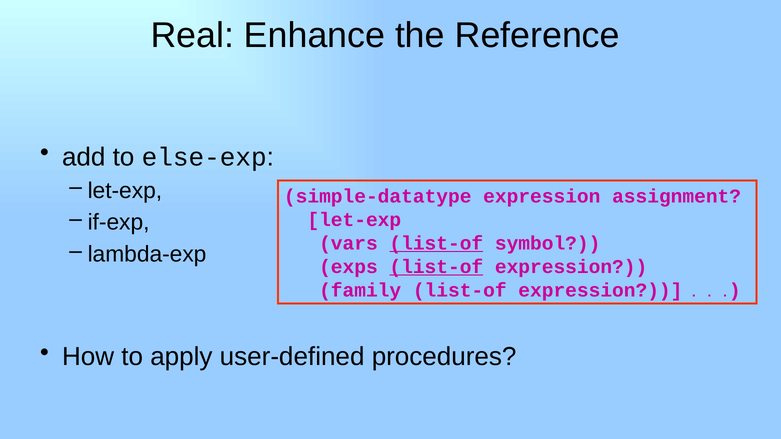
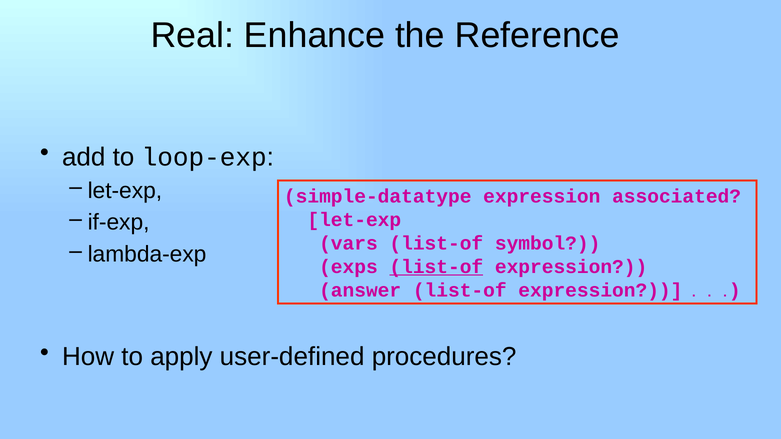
else-exp: else-exp -> loop-exp (204, 157)
assignment: assignment -> associated (677, 197)
list-of underline: present -> none (436, 243)
family: family -> answer (360, 290)
